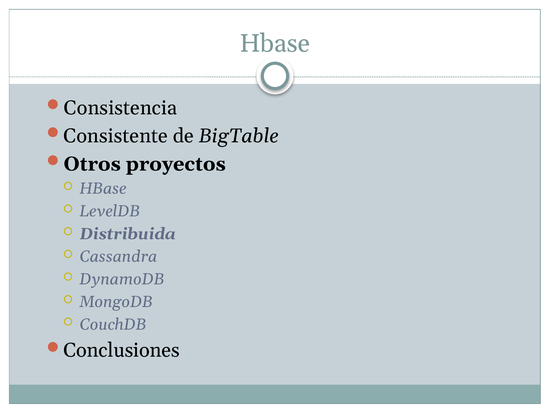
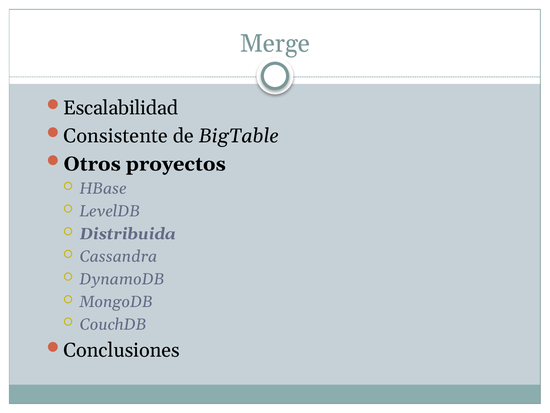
Hbase: Hbase -> Merge (275, 43)
Consistencia: Consistencia -> Escalabilidad (121, 108)
